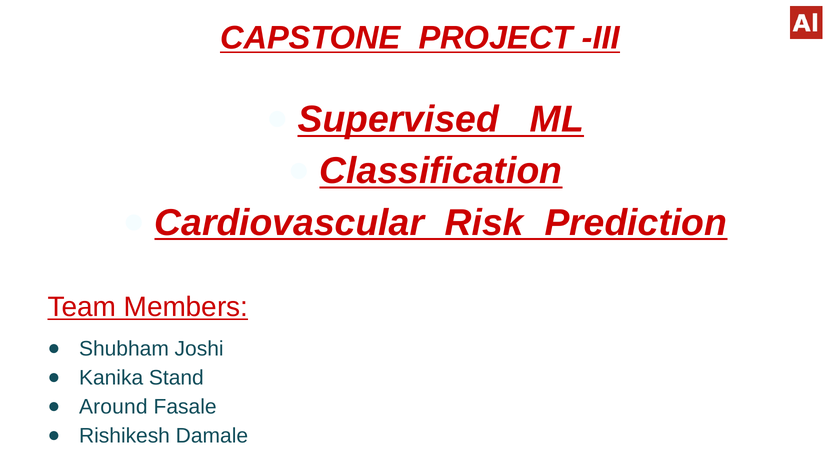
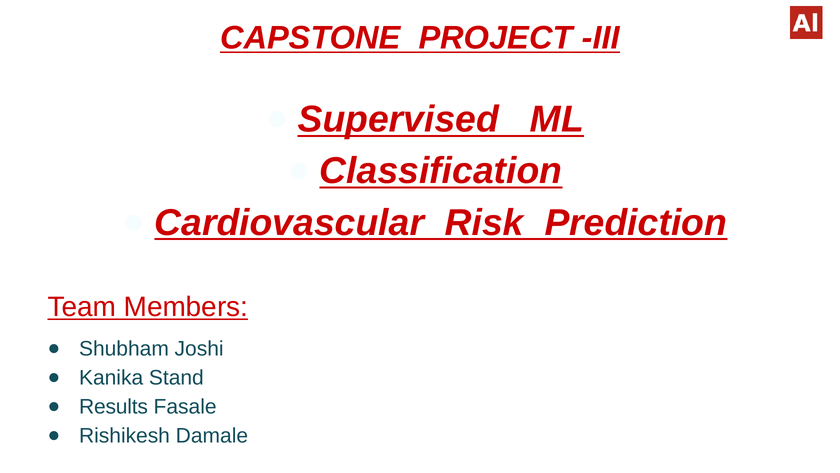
Around: Around -> Results (113, 406)
